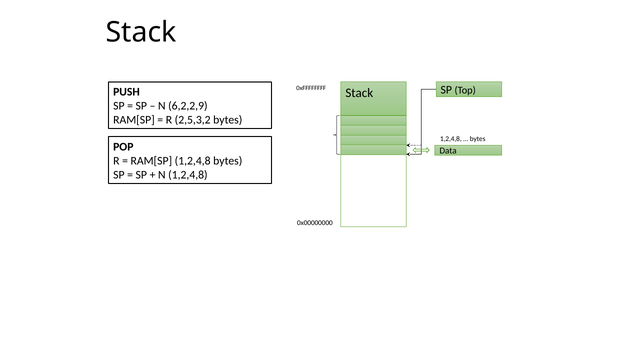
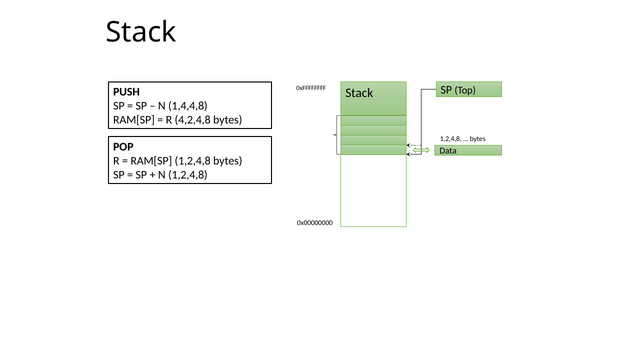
6,2,2,9: 6,2,2,9 -> 1,4,4,8 (188, 106)
2,5,3,2: 2,5,3,2 -> 4,2,4,8 (193, 120)
